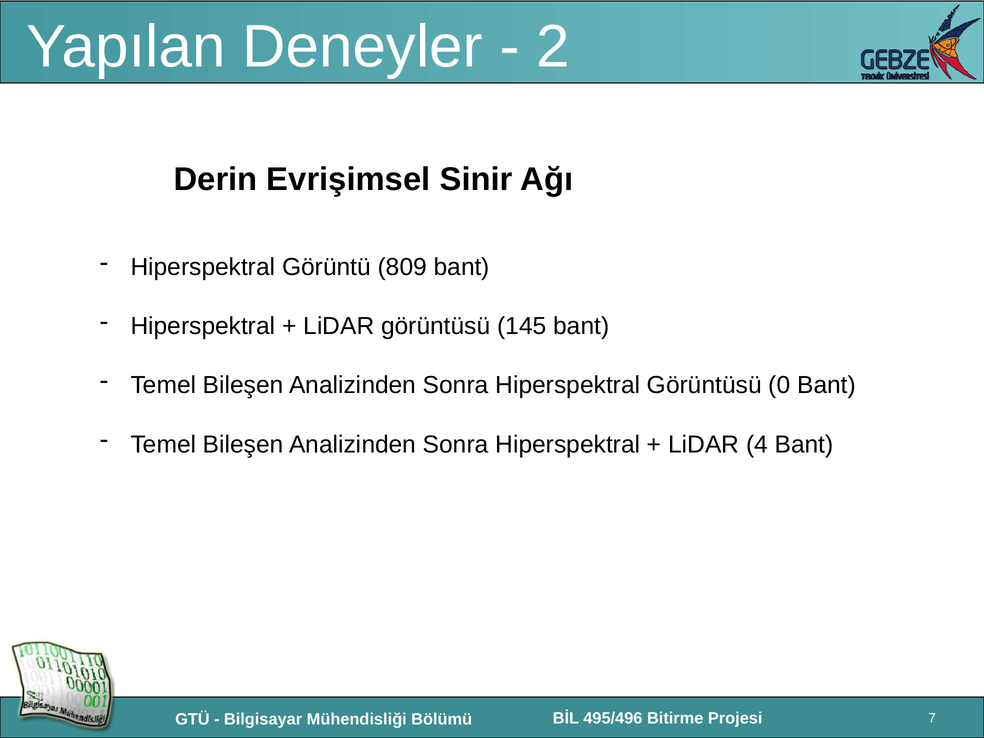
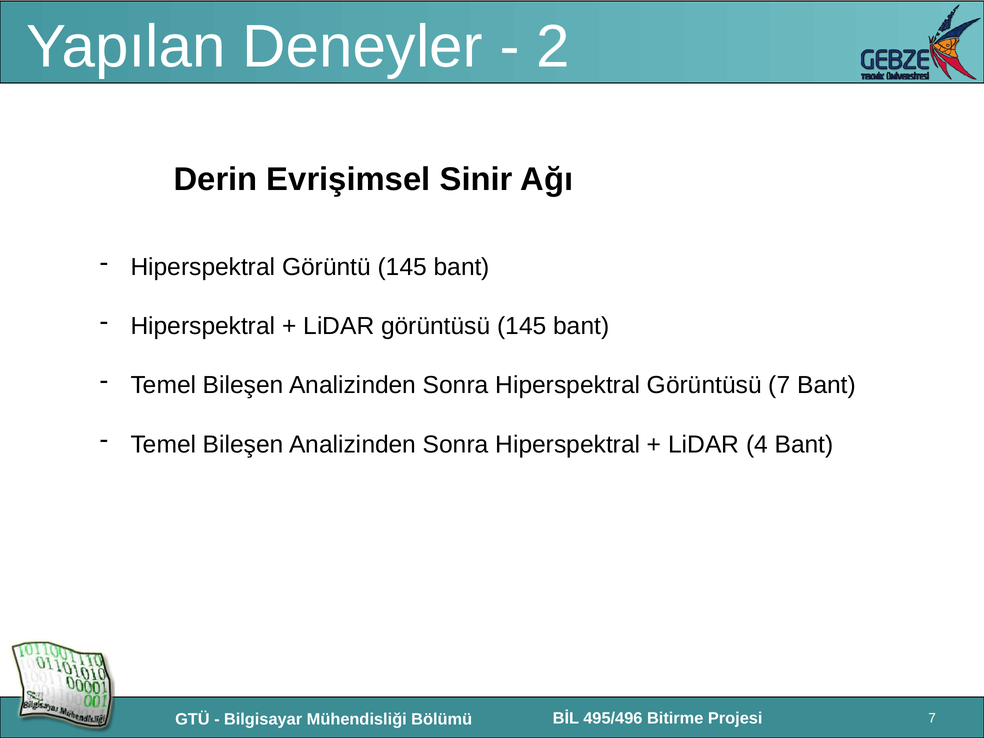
Görüntü 809: 809 -> 145 (402, 267)
Görüntüsü 0: 0 -> 7 (779, 385)
